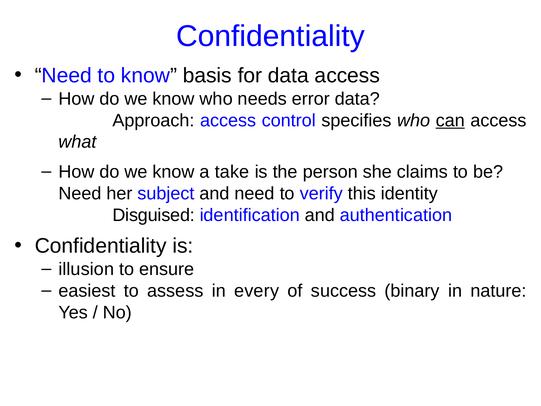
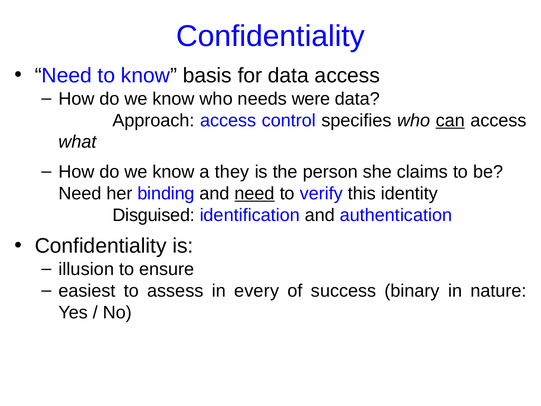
error: error -> were (311, 99)
take: take -> they (232, 172)
subject: subject -> binding (166, 193)
need underline: none -> present (255, 193)
